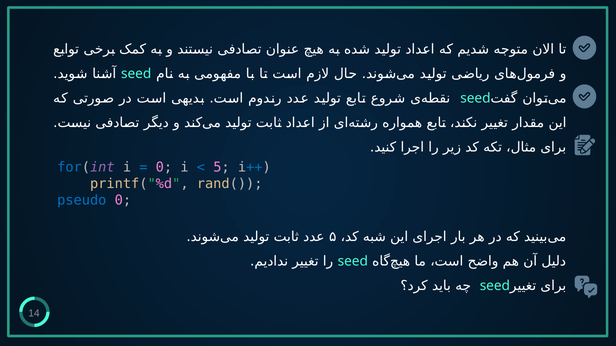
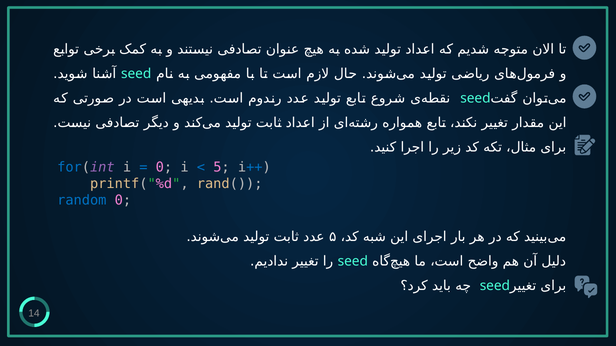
pseudo: pseudo -> random (82, 200)
